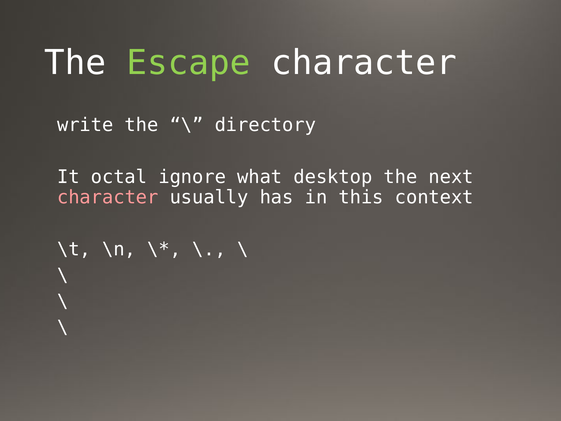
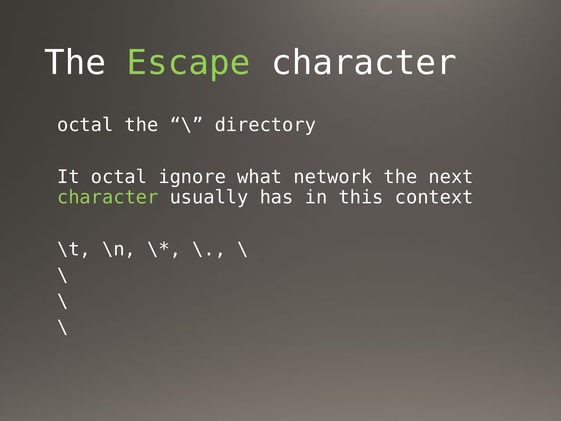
write: write -> octal (85, 125)
desktop: desktop -> network (333, 177)
character colour: pink -> light green (108, 197)
